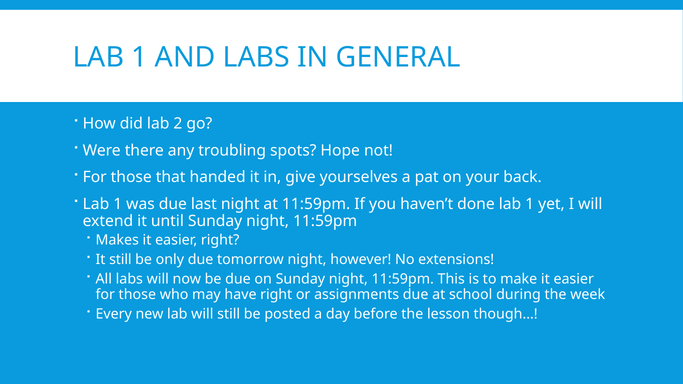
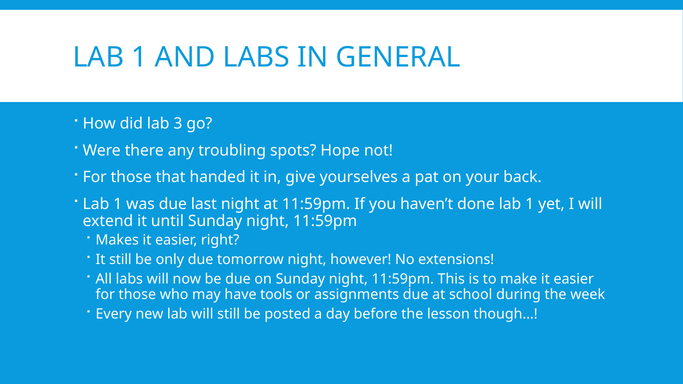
2: 2 -> 3 (178, 124)
have right: right -> tools (276, 295)
